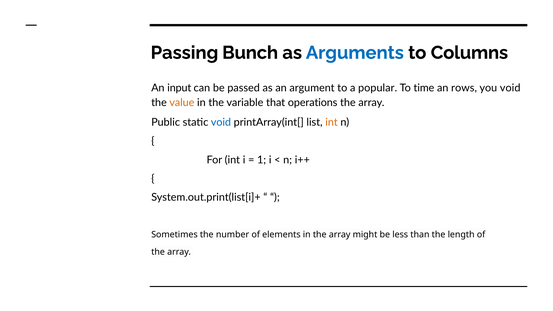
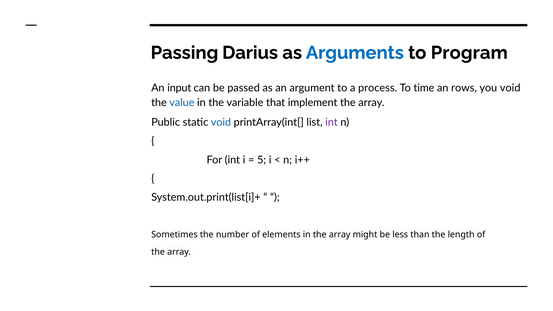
Bunch: Bunch -> Darius (250, 53)
Columns: Columns -> Program (469, 53)
popular: popular -> process (378, 88)
value colour: orange -> blue (182, 103)
operations: operations -> implement (313, 103)
int colour: orange -> purple (331, 122)
1: 1 -> 5 (262, 160)
